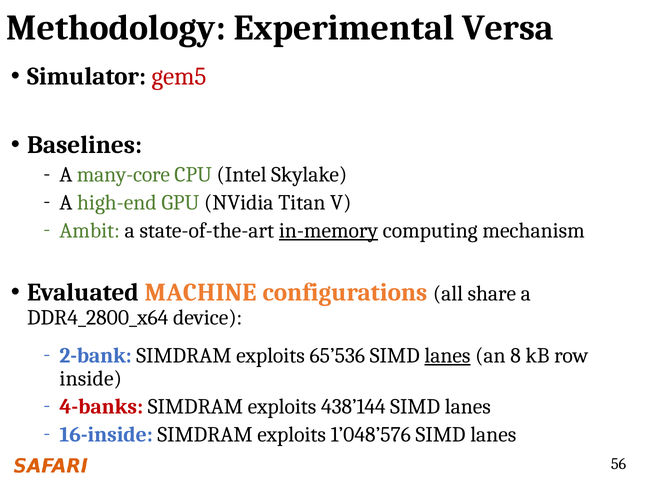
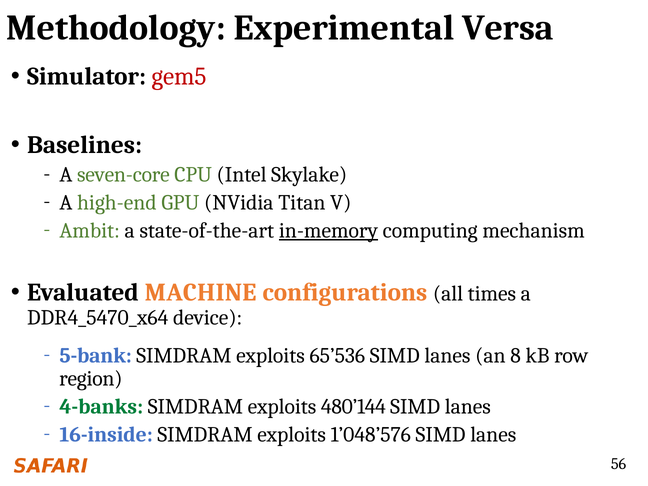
many-core: many-core -> seven-core (123, 175)
share: share -> times (492, 294)
DDR4_2800_x64: DDR4_2800_x64 -> DDR4_5470_x64 (98, 318)
2-bank: 2-bank -> 5-bank (96, 356)
lanes underline: present -> none (447, 356)
inside: inside -> region (91, 379)
4-banks colour: red -> green (101, 407)
438’144: 438’144 -> 480’144 (353, 407)
